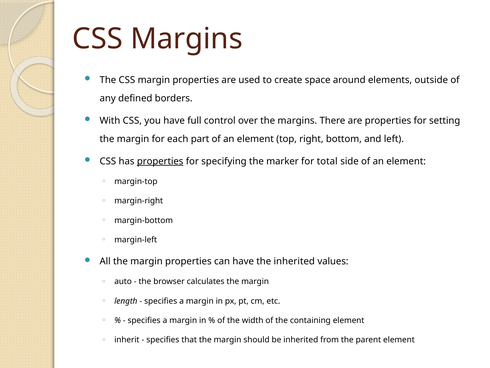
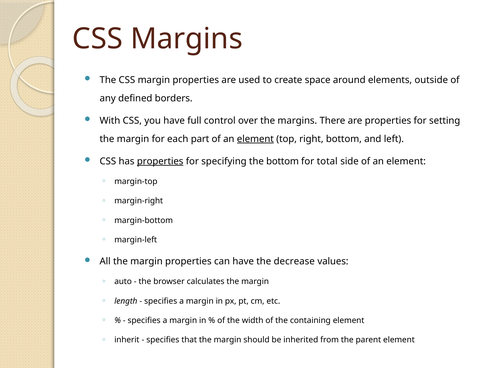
element underline: none -> present (255, 139)
the marker: marker -> bottom (283, 161)
the inherited: inherited -> decrease (294, 261)
